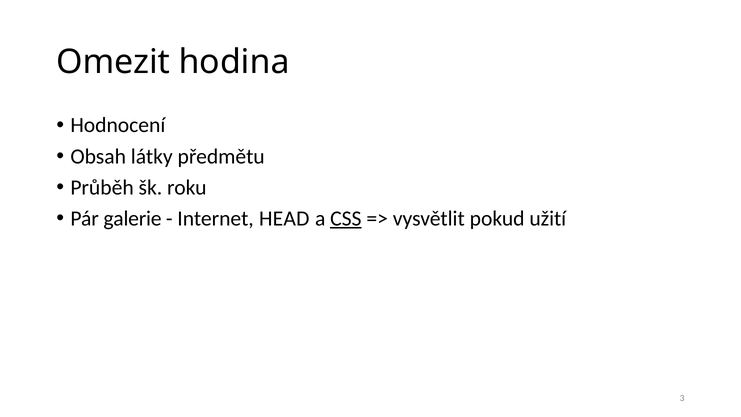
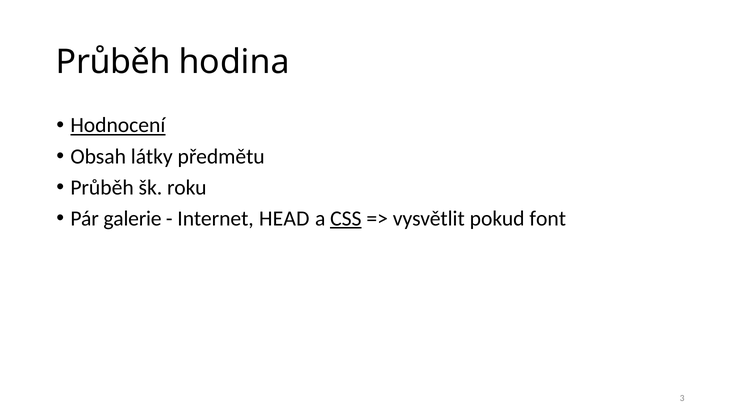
Omezit: Omezit -> Průběh (113, 62)
Hodnocení underline: none -> present (118, 125)
užití: užití -> font (548, 218)
